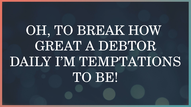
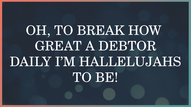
TEMPTATIONS: TEMPTATIONS -> HALLELUJAHS (130, 62)
